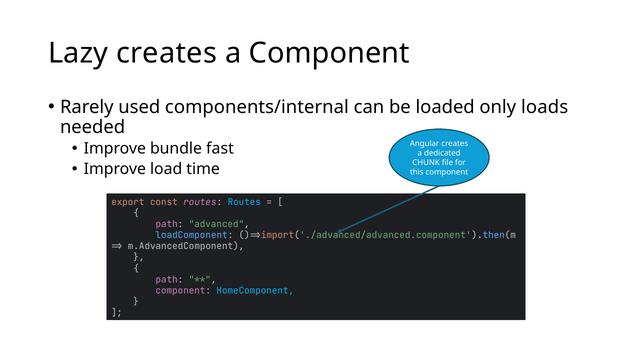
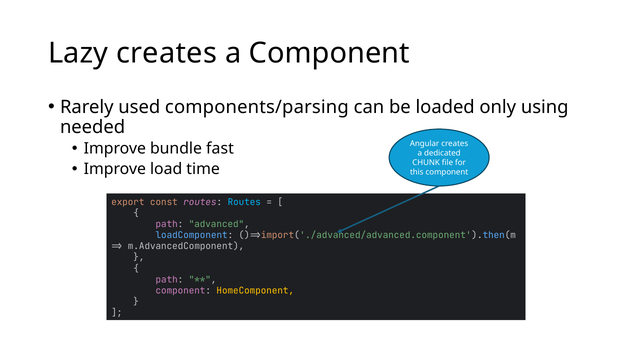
components/internal: components/internal -> components/parsing (257, 107)
loads: loads -> using (545, 107)
HomeComponent colour: light blue -> yellow (255, 290)
